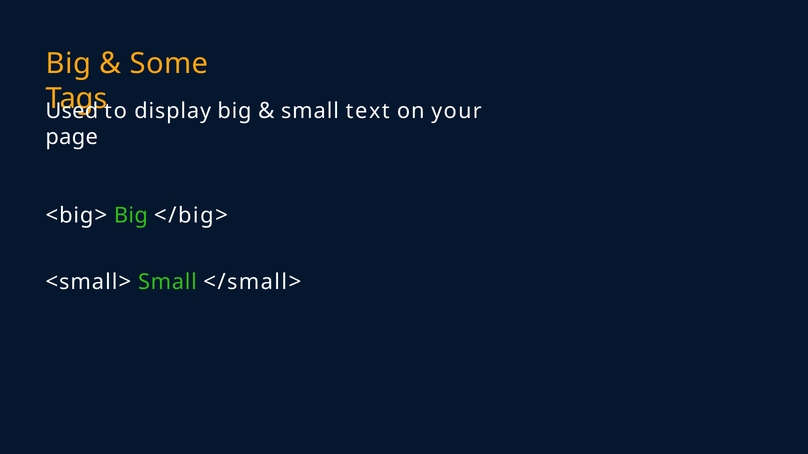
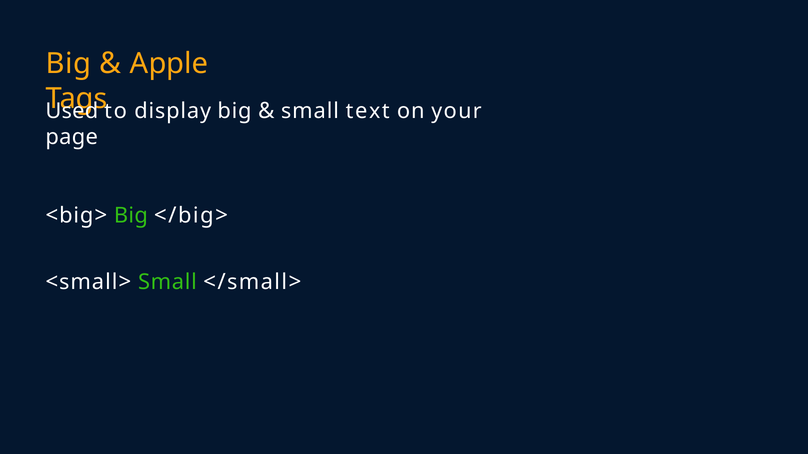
Some: Some -> Apple (169, 64)
